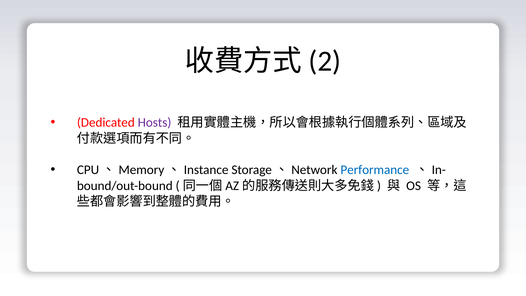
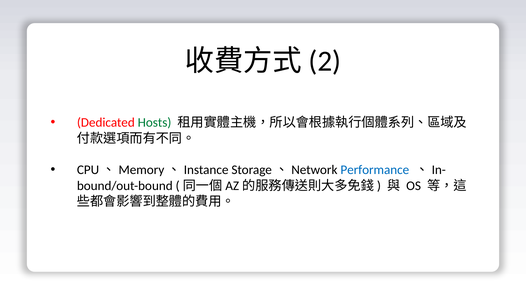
Hosts colour: purple -> green (155, 123)
